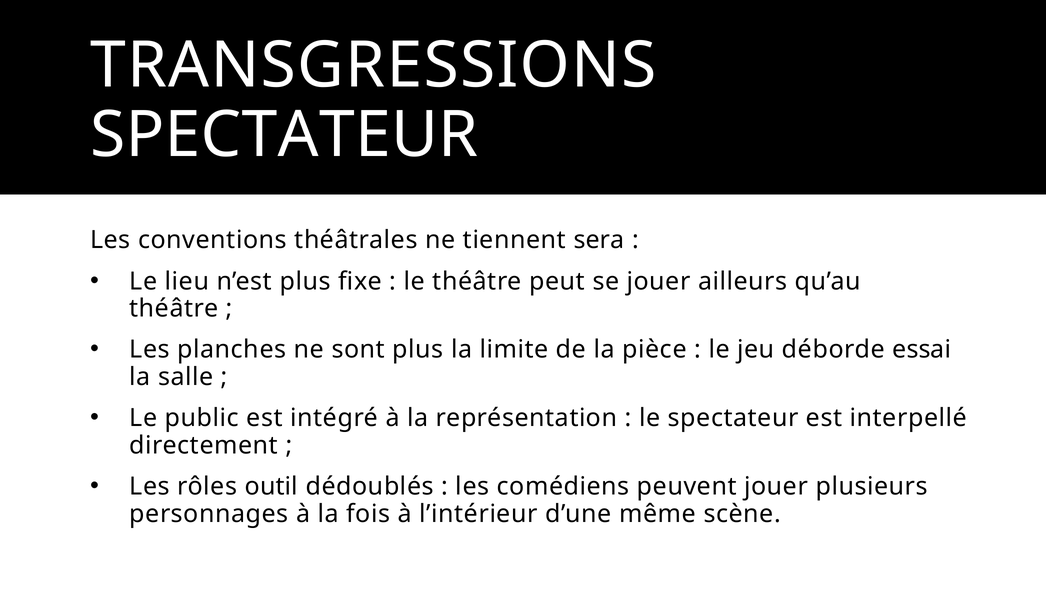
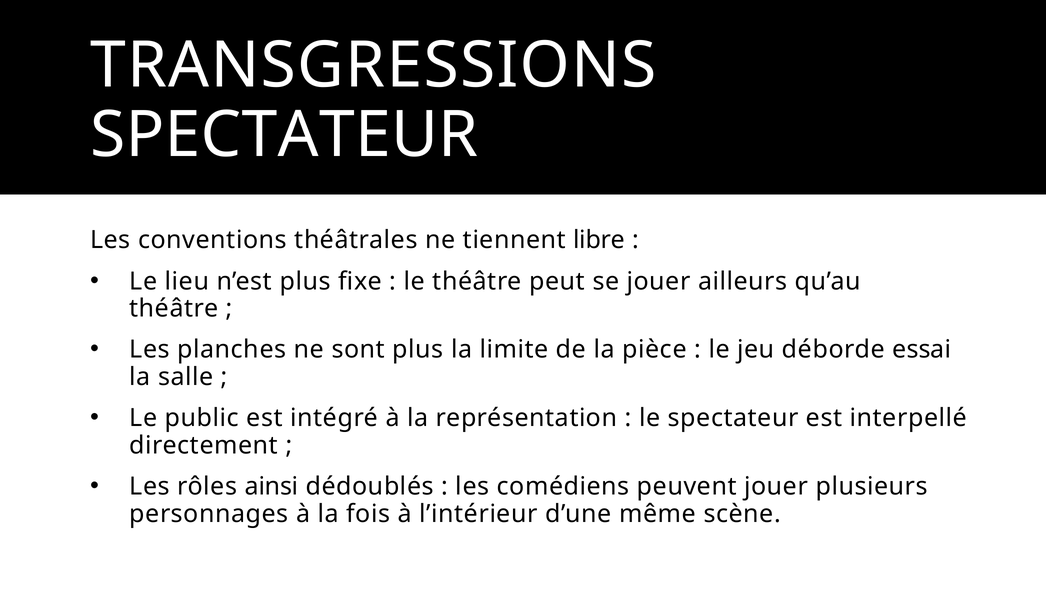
sera: sera -> libre (599, 240)
outil: outil -> ainsi (272, 486)
